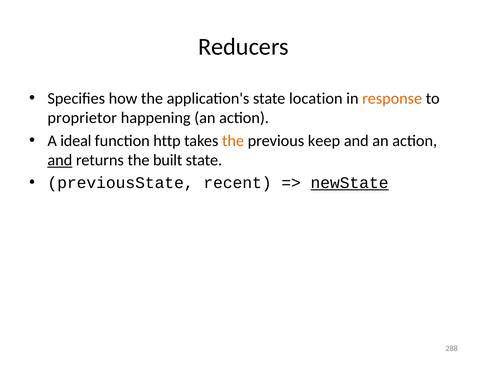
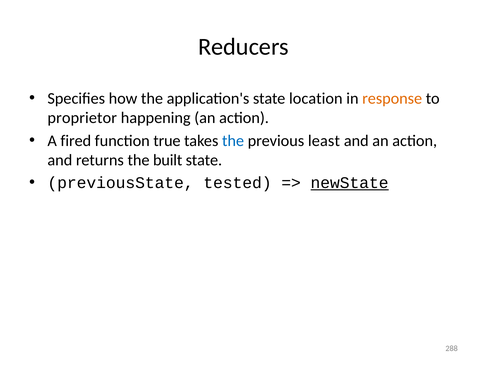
ideal: ideal -> fired (76, 141)
http: http -> true (167, 141)
the colour: orange -> blue (233, 141)
keep: keep -> least (324, 141)
and underline: present -> none (60, 160)
recent: recent -> tested (237, 183)
